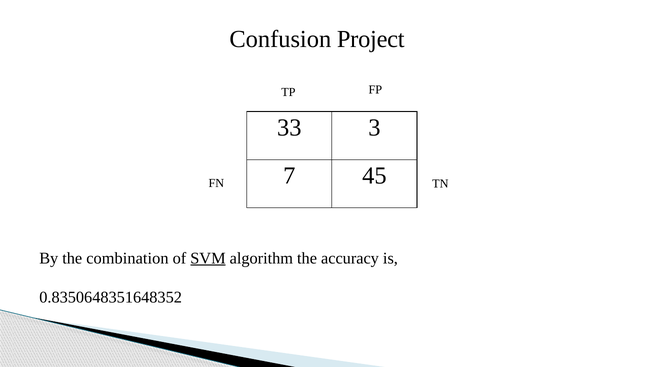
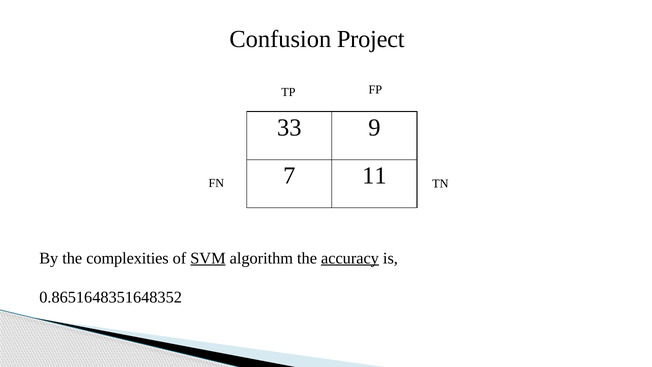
3: 3 -> 9 (374, 128)
45: 45 -> 11 (374, 176)
combination: combination -> complexities (127, 258)
accuracy underline: none -> present (350, 258)
0.8350648351648352: 0.8350648351648352 -> 0.8651648351648352 (111, 297)
